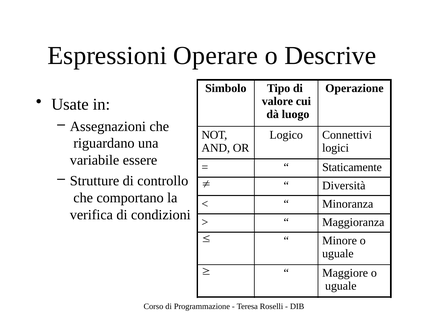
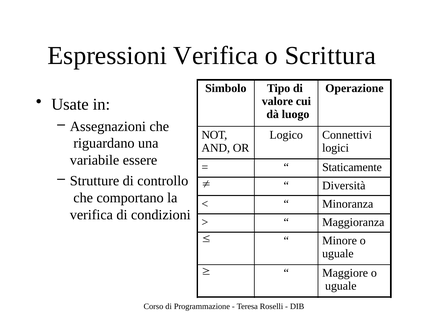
Espressioni Operare: Operare -> Verifica (216, 56)
Descrive: Descrive -> Scrittura (330, 56)
